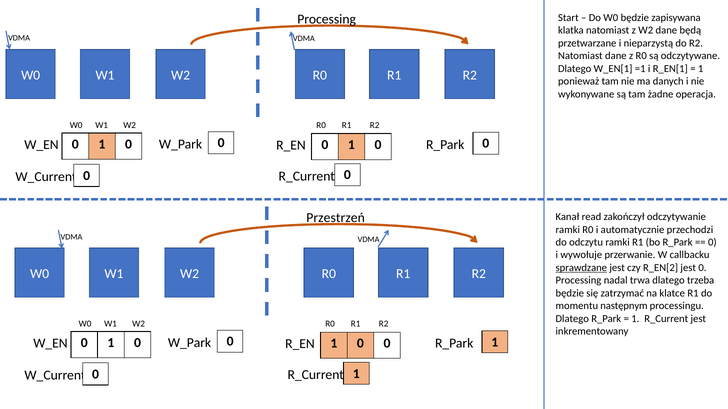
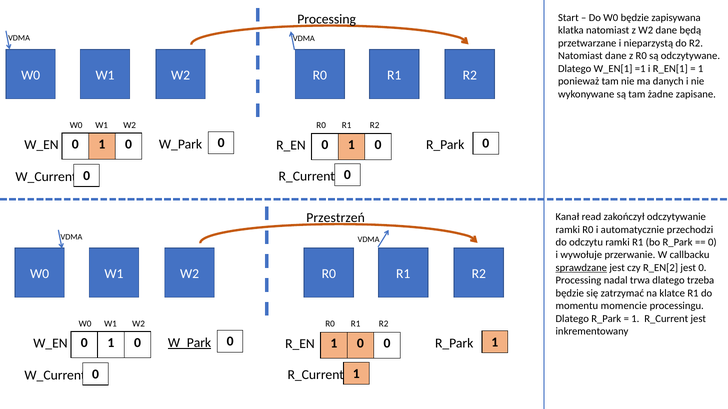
operacja: operacja -> zapisane (696, 94)
następnym: następnym -> momencie (624, 306)
W_Park underline: none -> present (190, 343)
